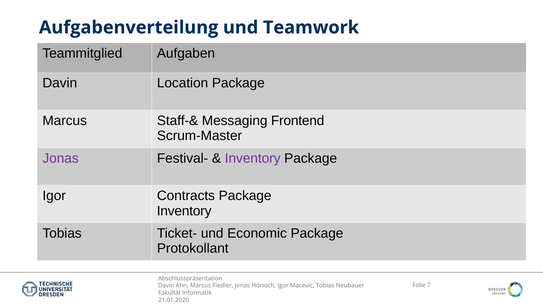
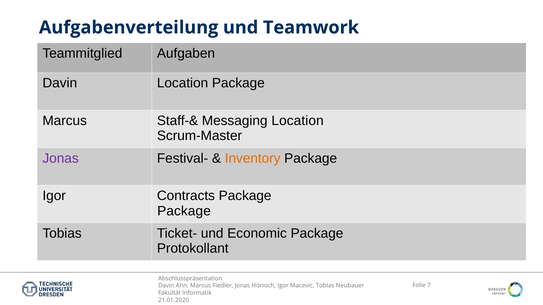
Messaging Frontend: Frontend -> Location (298, 121)
Inventory colour: purple -> orange (253, 158)
Inventory: Inventory -> Package (184, 211)
